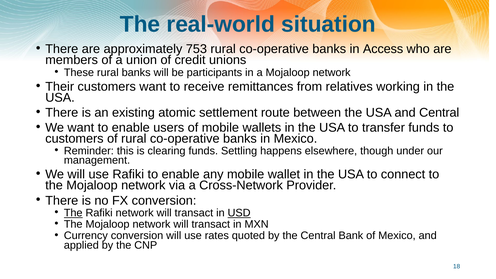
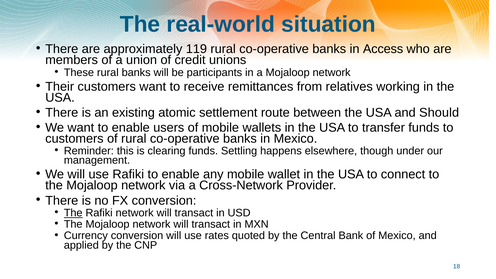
753: 753 -> 119 (196, 49)
and Central: Central -> Should (439, 113)
USD underline: present -> none (239, 213)
